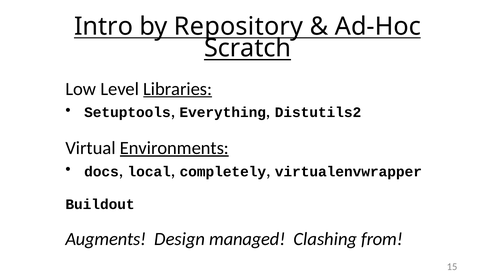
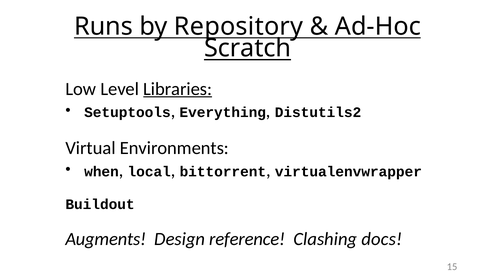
Intro: Intro -> Runs (104, 26)
Environments underline: present -> none (174, 148)
docs: docs -> when (102, 171)
completely: completely -> bittorrent (223, 171)
managed: managed -> reference (247, 238)
from: from -> docs (382, 238)
